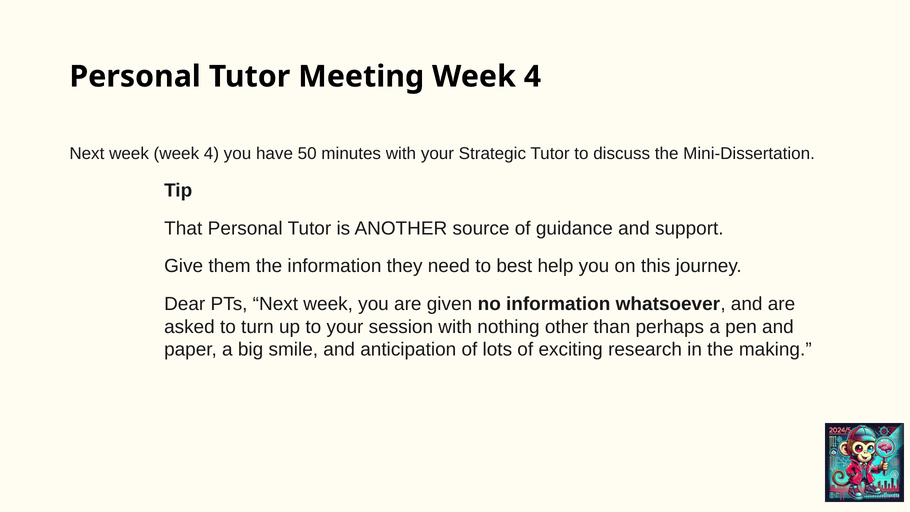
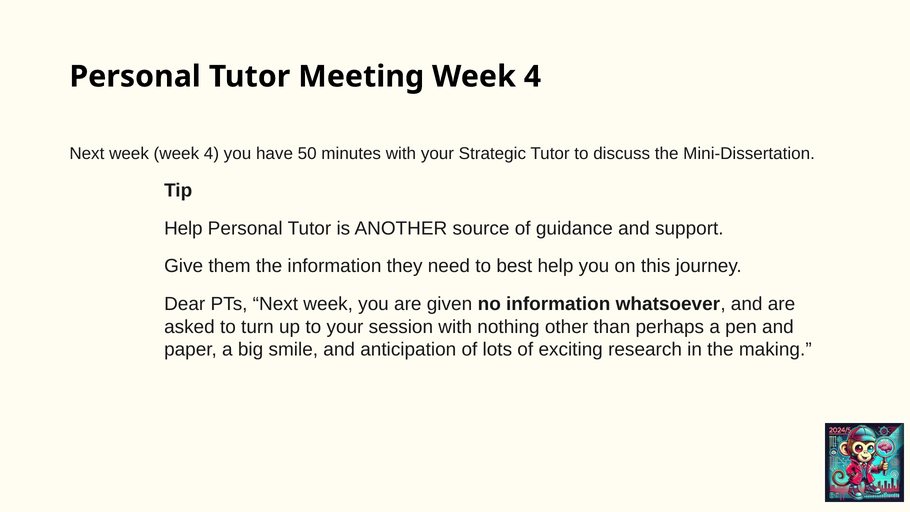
That: That -> Help (183, 228)
